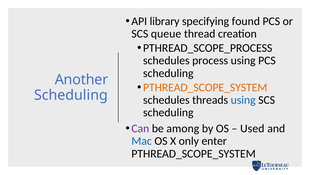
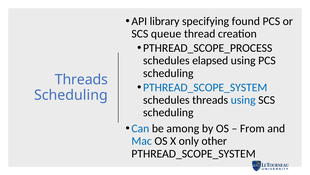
process: process -> elapsed (210, 60)
Another: Another -> Threads (81, 79)
PTHREAD_SCOPE_SYSTEM colour: orange -> blue (205, 87)
Can colour: purple -> blue (140, 128)
Used: Used -> From (252, 128)
enter: enter -> other (214, 141)
